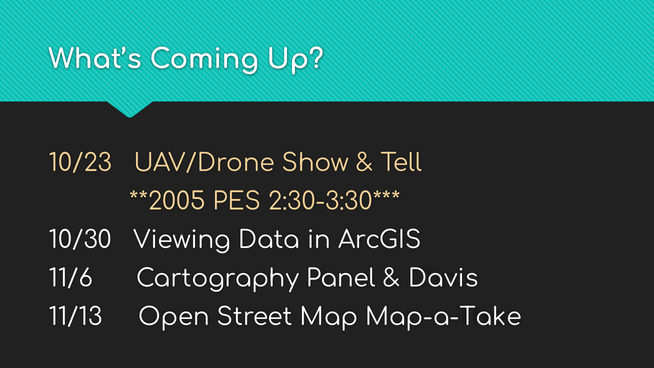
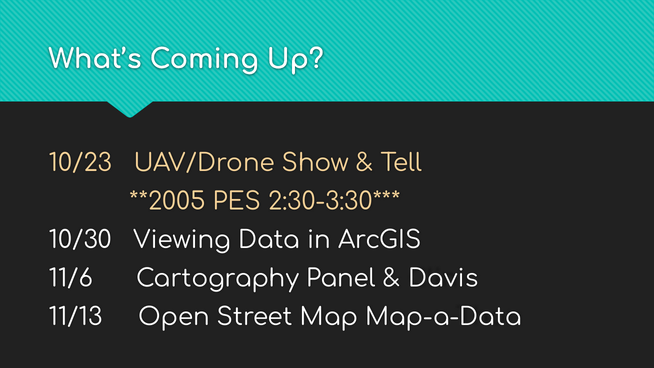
Map-a-Take: Map-a-Take -> Map-a-Data (443, 317)
